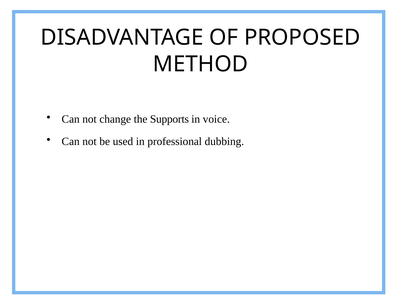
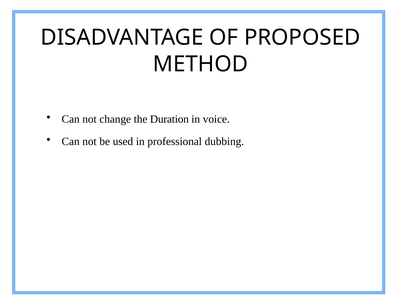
Supports: Supports -> Duration (169, 119)
